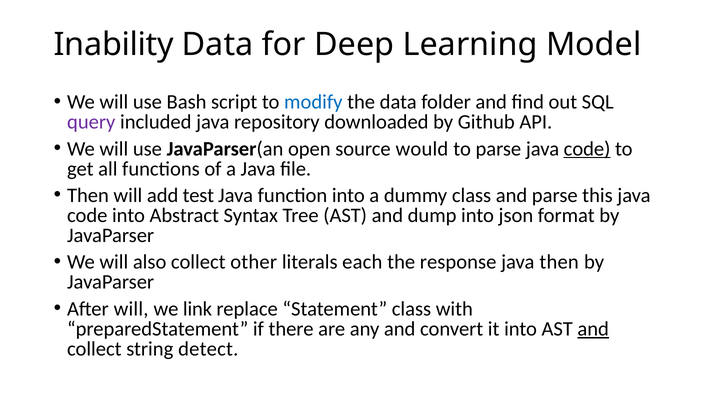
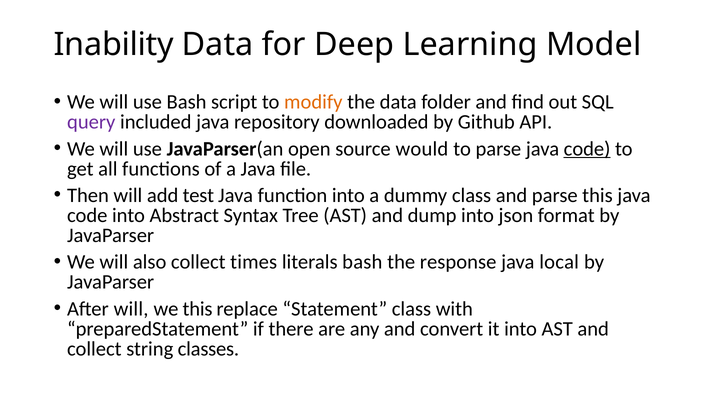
modify colour: blue -> orange (313, 102)
other: other -> times (254, 262)
literals each: each -> bash (362, 262)
java then: then -> local (559, 262)
we link: link -> this (198, 309)
and underline: present -> none (593, 329)
detect: detect -> classes (208, 349)
